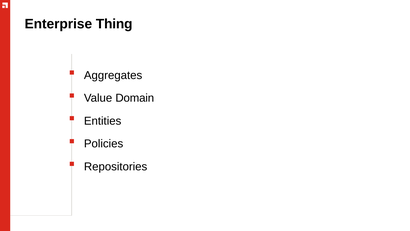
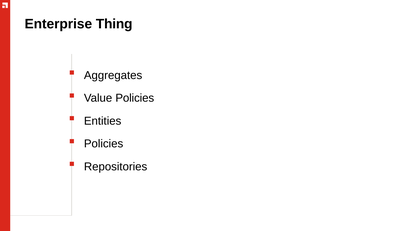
Value Domain: Domain -> Policies (135, 98)
